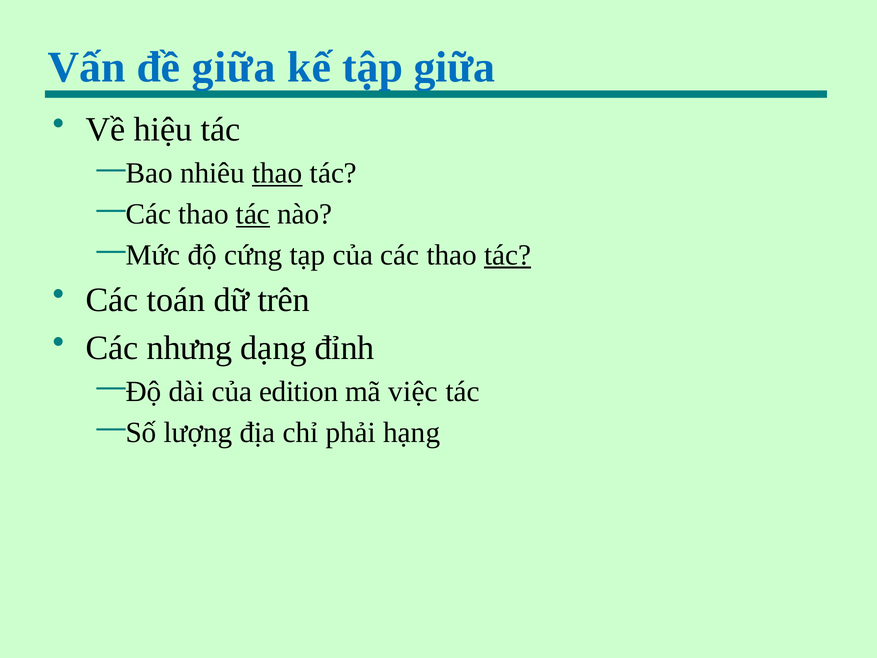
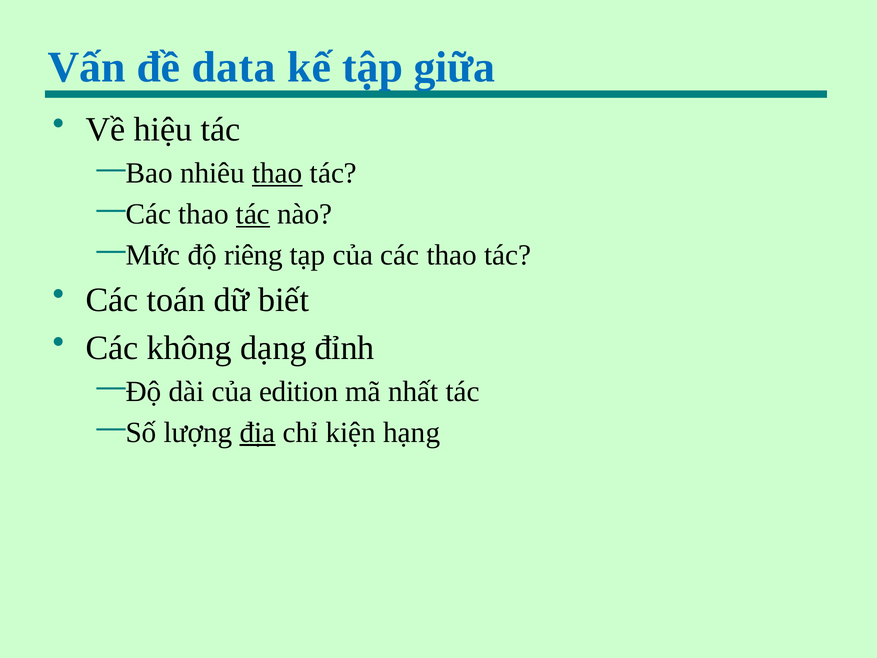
đề giữa: giữa -> data (234, 67)
cứng: cứng -> riêng (254, 255)
tác underline: present -> none (508, 255)
trên: trên -> biết (283, 300)
nhưng: nhưng -> không (189, 348)
việc: việc -> nhất (413, 391)
địa underline: none -> present (258, 432)
phải: phải -> kiện (351, 432)
